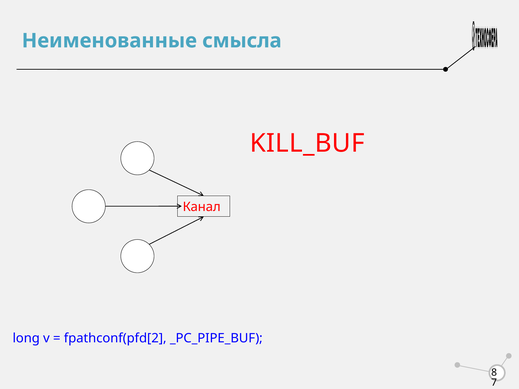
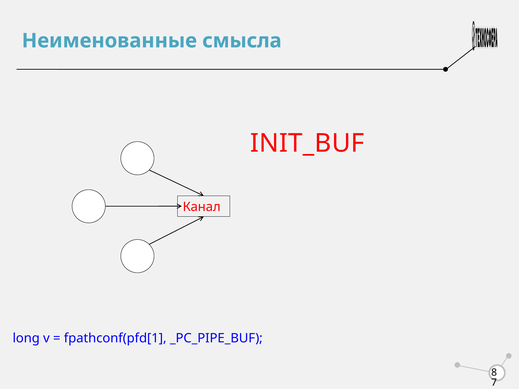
KILL_BUF: KILL_BUF -> INIT_BUF (307, 143)
fpathconf(pfd[2: fpathconf(pfd[2 -> fpathconf(pfd[1 (115, 338)
